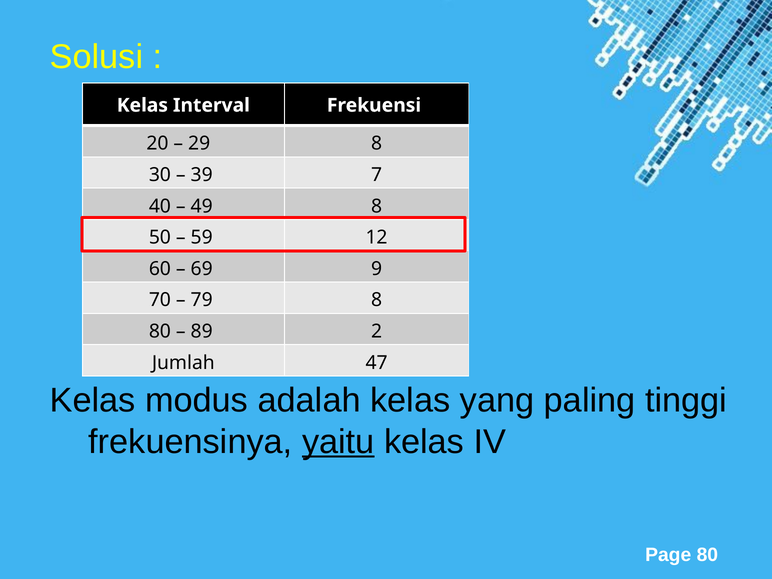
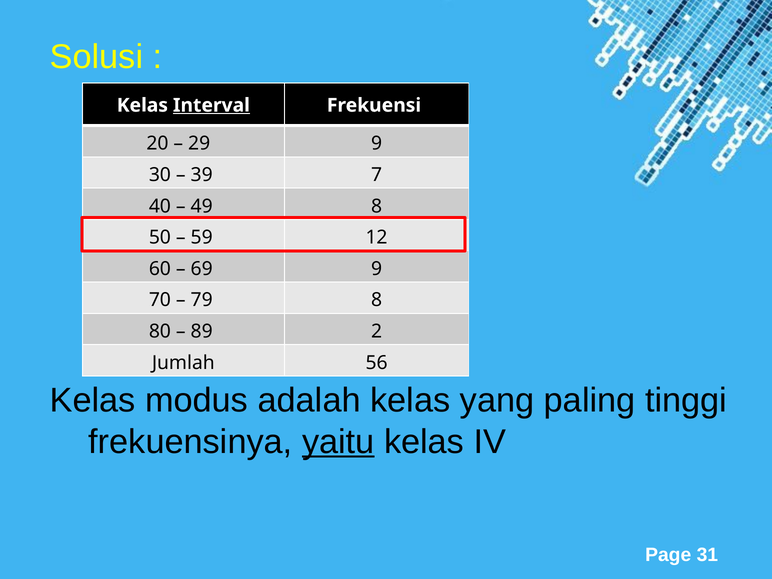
Interval underline: none -> present (211, 105)
29 8: 8 -> 9 (377, 144)
47: 47 -> 56 (377, 363)
80: 80 -> 31 (707, 555)
